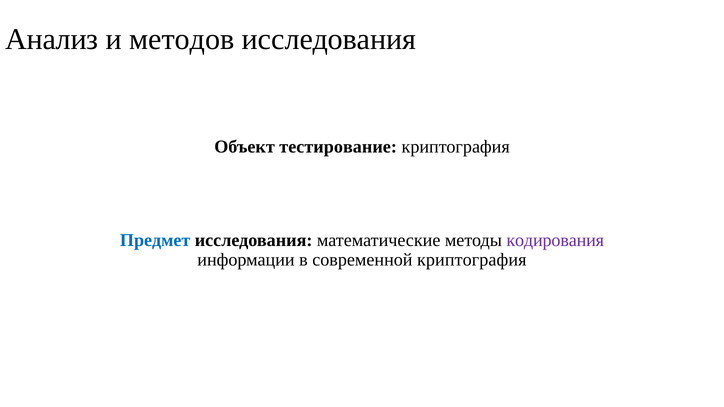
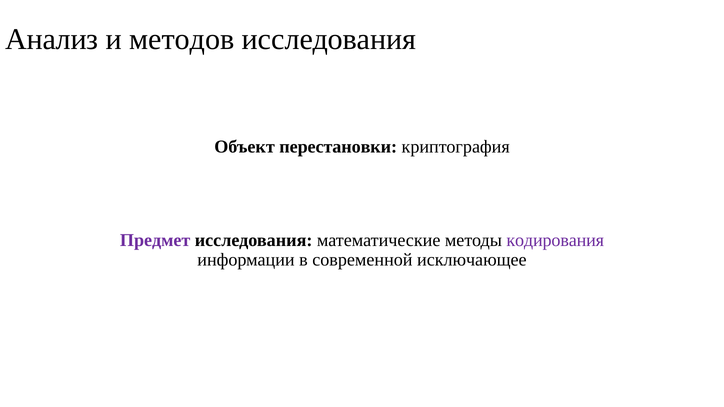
тестирование: тестирование -> перестановки (338, 147)
Предмет colour: blue -> purple (155, 240)
современной криптография: криптография -> исключающее (472, 260)
